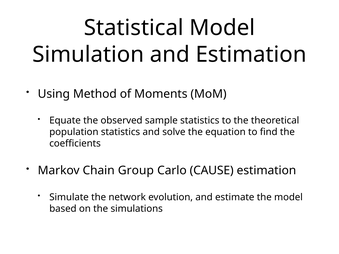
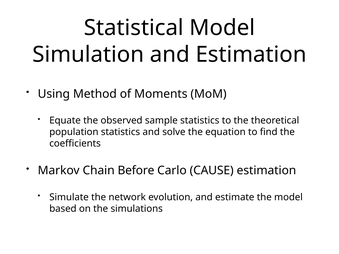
Group: Group -> Before (136, 171)
